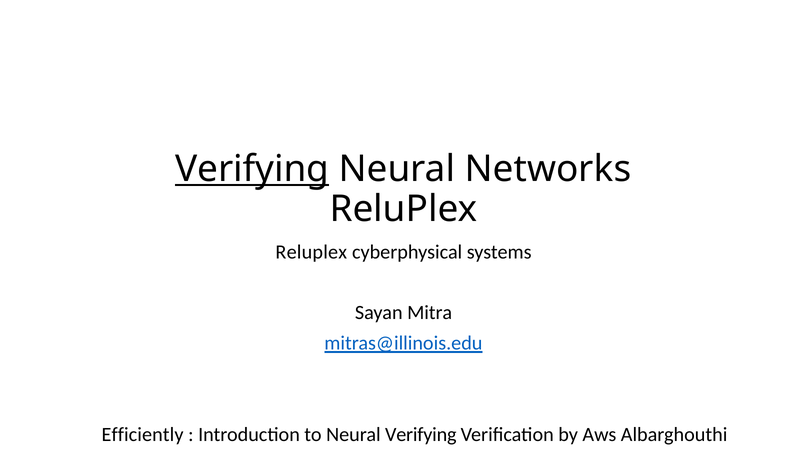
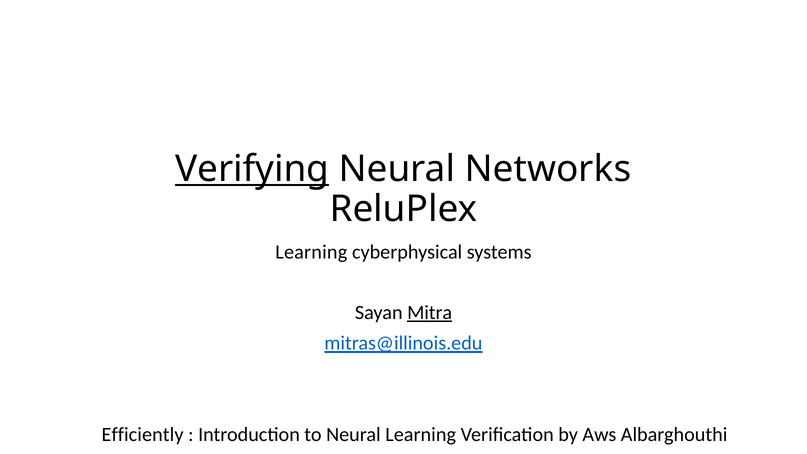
Reluplex: Reluplex -> Learning (311, 252)
Mitra underline: none -> present (430, 313)
Neural Verifying: Verifying -> Learning (421, 434)
